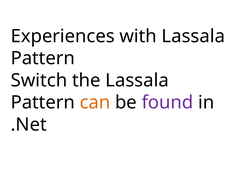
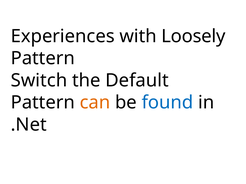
with Lassala: Lassala -> Loosely (193, 36)
the Lassala: Lassala -> Default (137, 81)
found colour: purple -> blue (167, 103)
